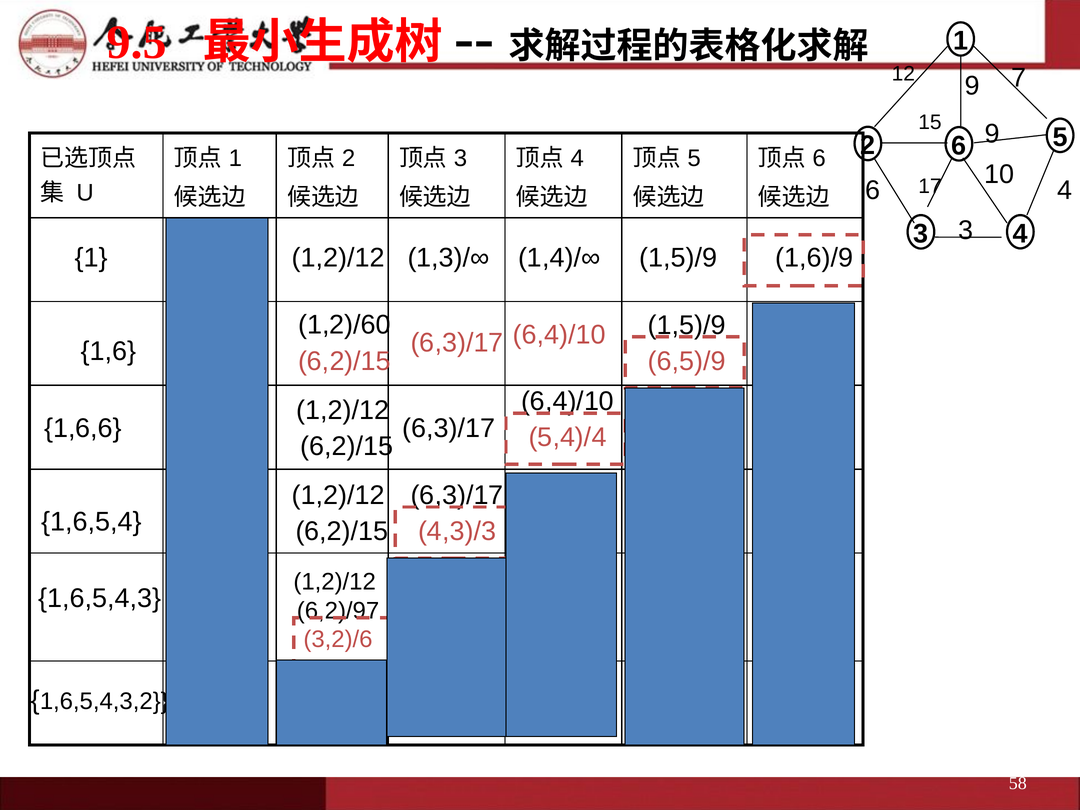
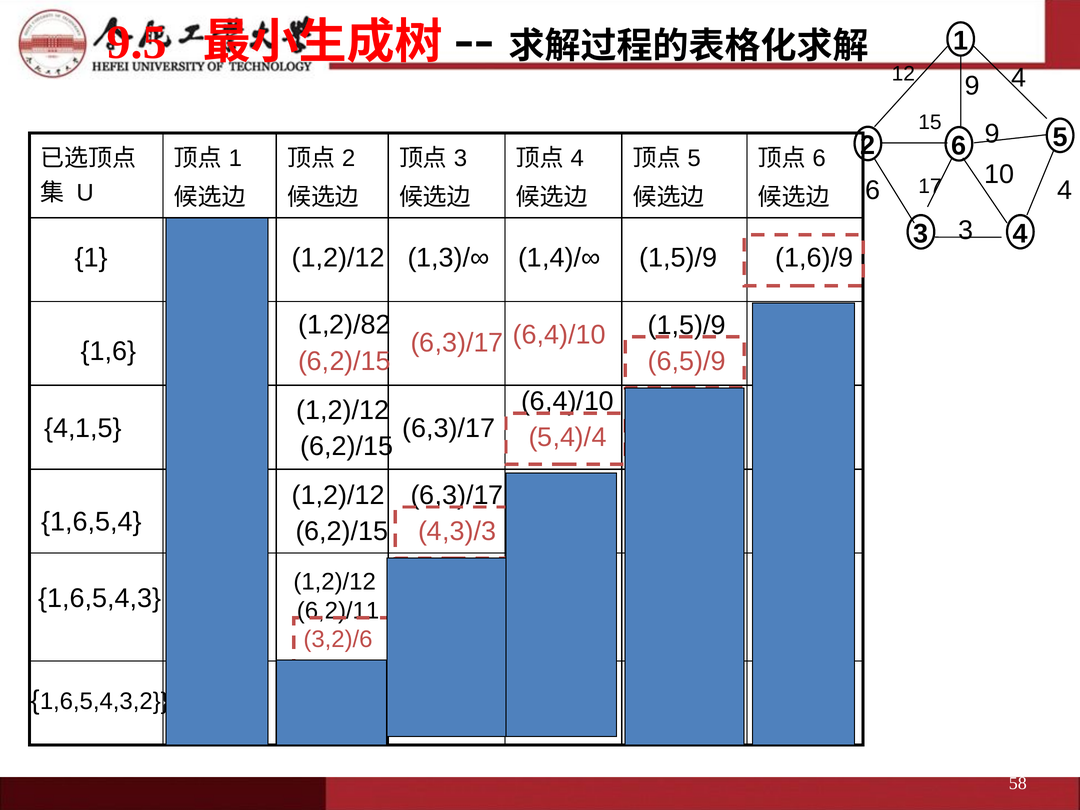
12 7: 7 -> 4 (1019, 78)
1,2)/60: 1,2)/60 -> 1,2)/82 (344, 325)
1,6,6: 1,6,6 -> 4,1,5 (83, 428)
6,2)/97: 6,2)/97 -> 6,2)/11 (338, 611)
